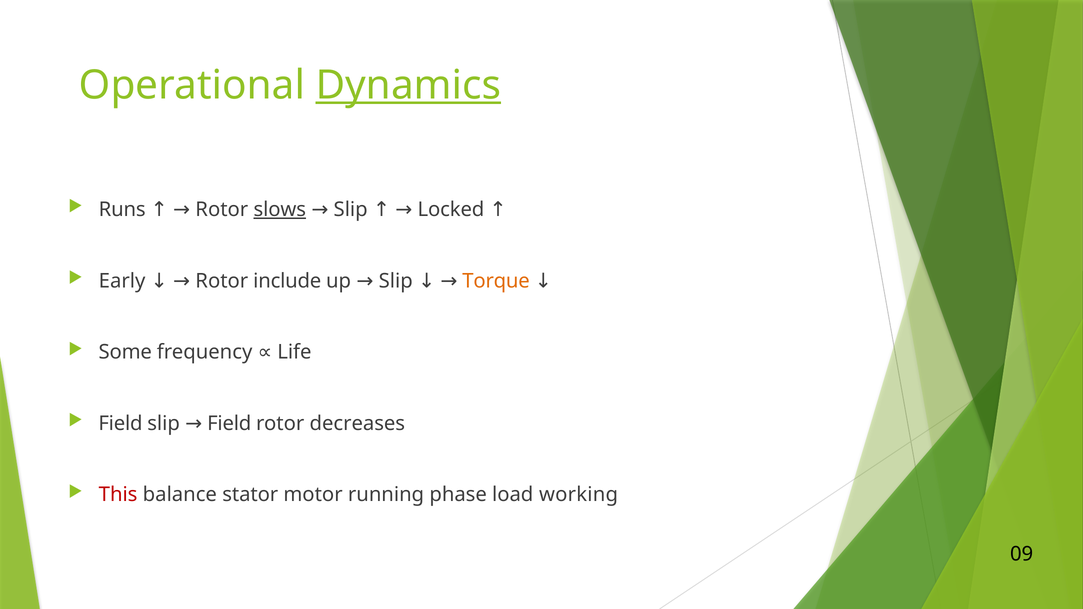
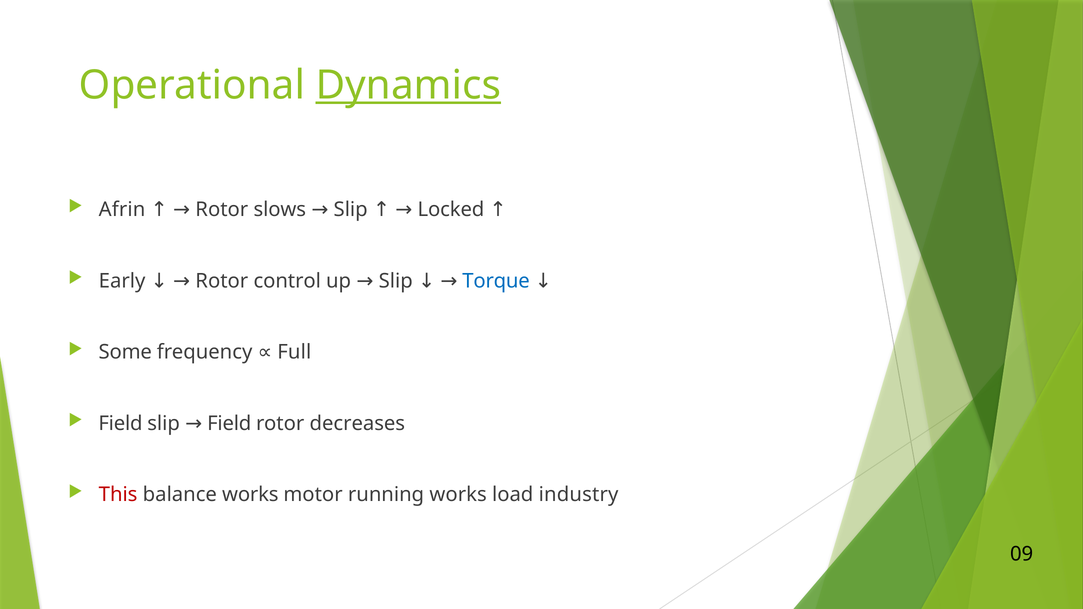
Runs: Runs -> Afrin (122, 210)
slows underline: present -> none (280, 210)
include: include -> control (287, 281)
Torque colour: orange -> blue (496, 281)
Life: Life -> Full (294, 352)
balance stator: stator -> works (250, 495)
running phase: phase -> works (458, 495)
working: working -> industry (579, 495)
